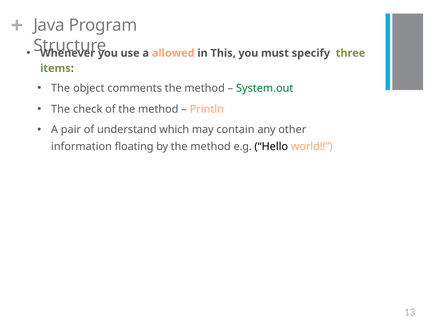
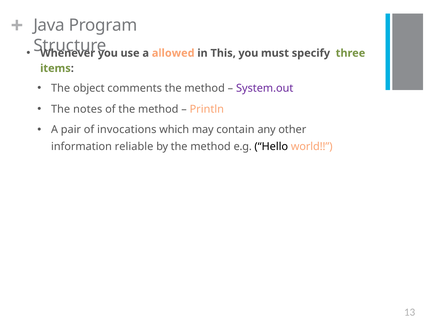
System.out colour: green -> purple (265, 88)
check: check -> notes (88, 109)
understand: understand -> invocations (127, 130)
floating: floating -> reliable (134, 146)
